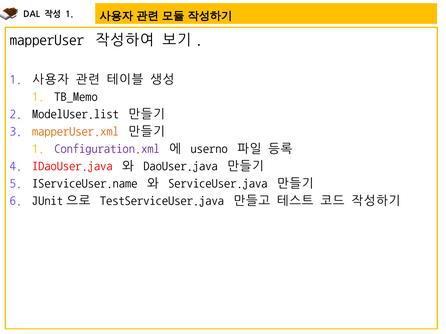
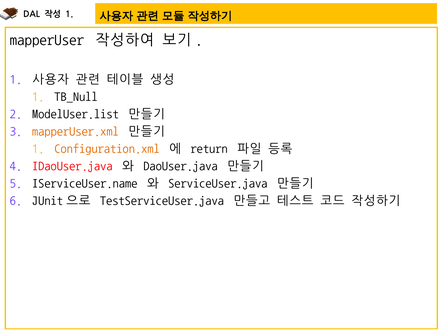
TB_Memo: TB_Memo -> TB_Null (76, 96)
Configuration.xml colour: purple -> orange (107, 149)
userno: userno -> return (209, 149)
